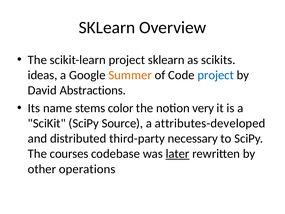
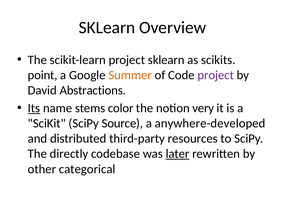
ideas: ideas -> point (43, 75)
project colour: blue -> purple (216, 75)
Its underline: none -> present (34, 108)
attributes-developed: attributes-developed -> anywhere-developed (210, 123)
necessary: necessary -> resources (193, 138)
courses: courses -> directly (69, 154)
operations: operations -> categorical (87, 169)
